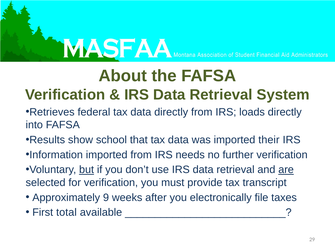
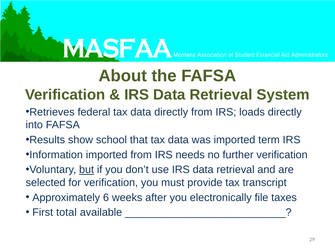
their: their -> term (269, 140)
are underline: present -> none (286, 170)
9: 9 -> 6 (106, 198)
